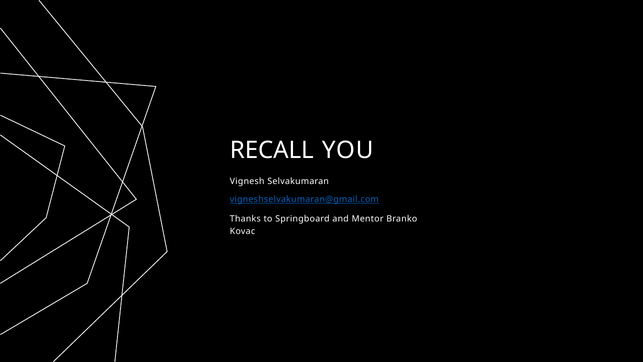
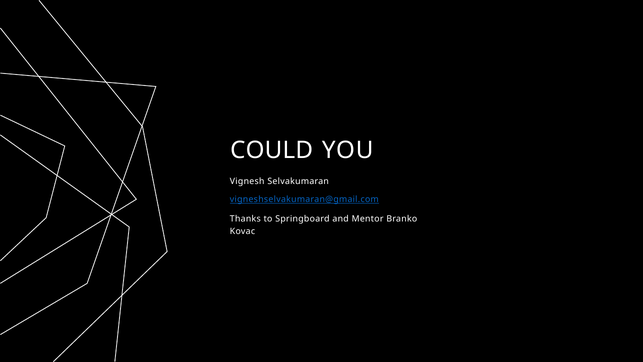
RECALL: RECALL -> COULD (272, 150)
